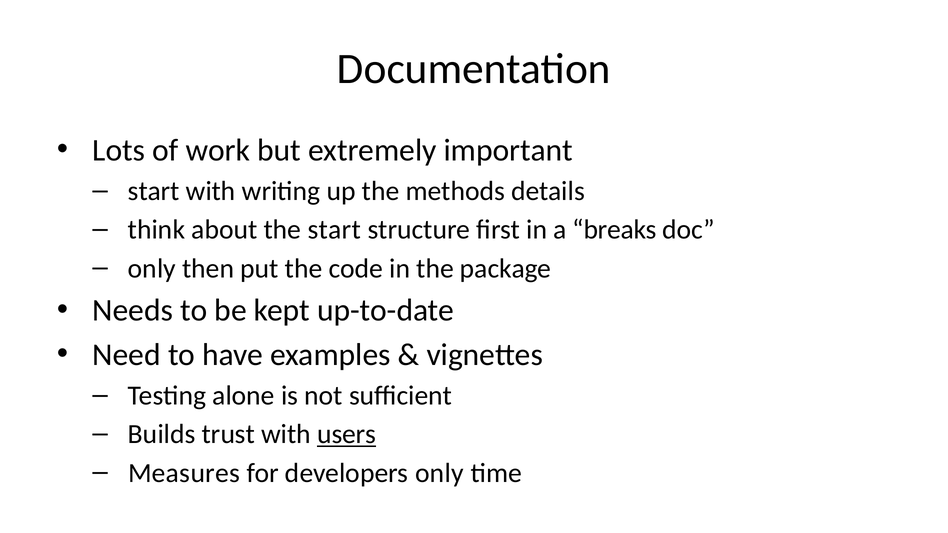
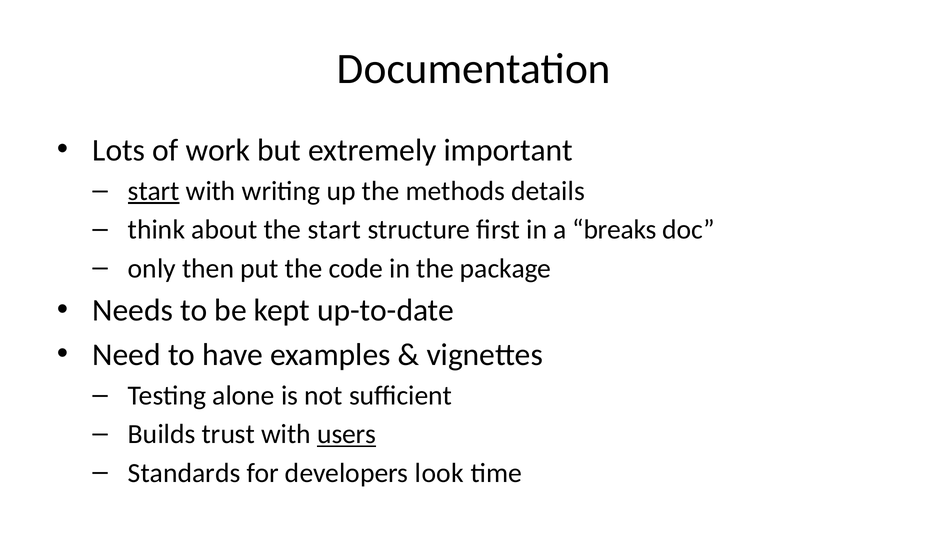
start underline: none -> present (154, 191)
Measures: Measures -> Standards (184, 473)
developers only: only -> look (439, 473)
